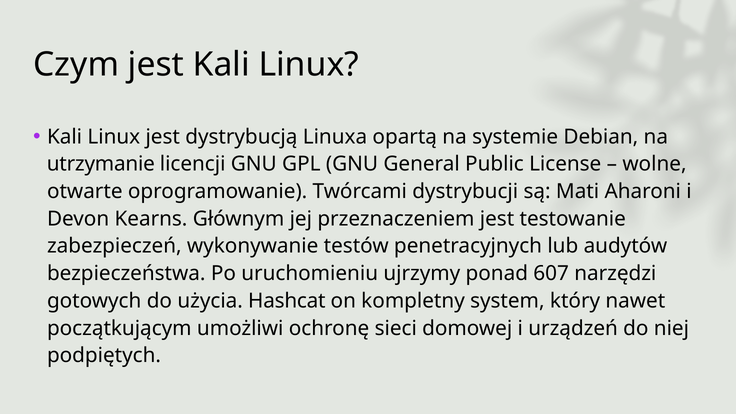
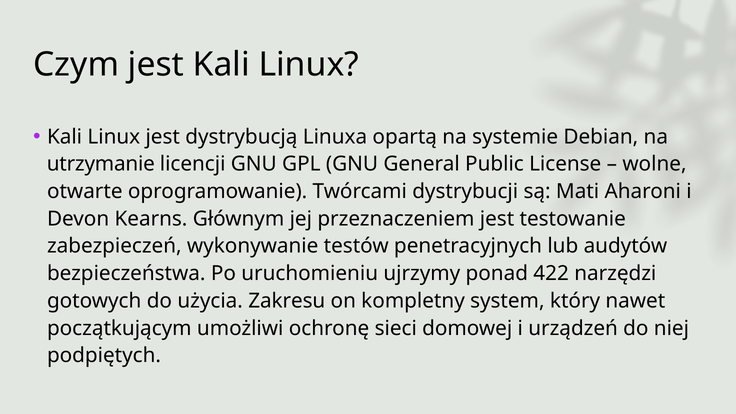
607: 607 -> 422 (551, 273)
Hashcat: Hashcat -> Zakresu (287, 301)
